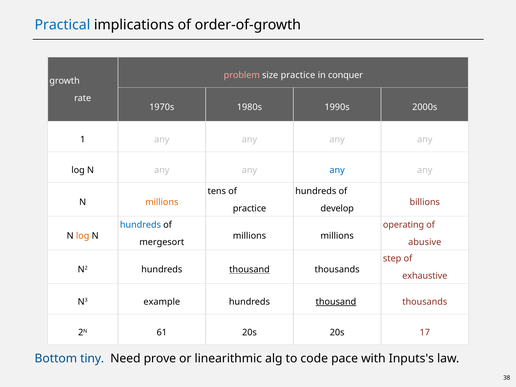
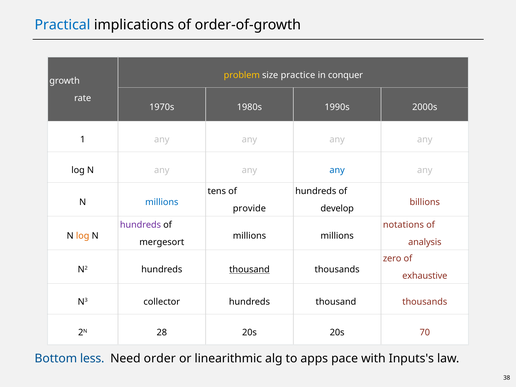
problem colour: pink -> yellow (242, 75)
millions colour: orange -> blue (162, 202)
practice: practice -> provide (249, 208)
hundreds colour: blue -> purple (140, 225)
operating: operating -> notations (403, 225)
abusive: abusive -> analysis (425, 242)
step: step -> zero (392, 259)
example: example -> collector (162, 302)
thousand underline: present -> none (336, 302)
61: 61 -> 28 (162, 333)
17: 17 -> 70 (425, 333)
tiny: tiny -> less (92, 358)
prove: prove -> order (160, 358)
code: code -> apps (314, 358)
